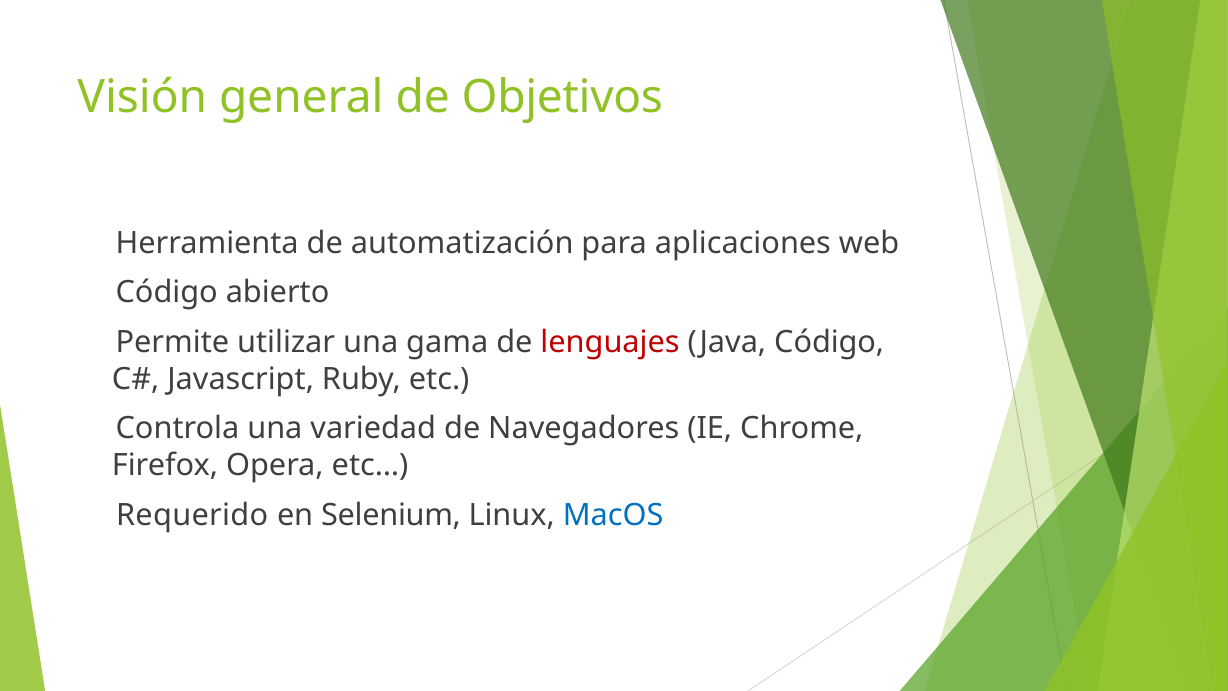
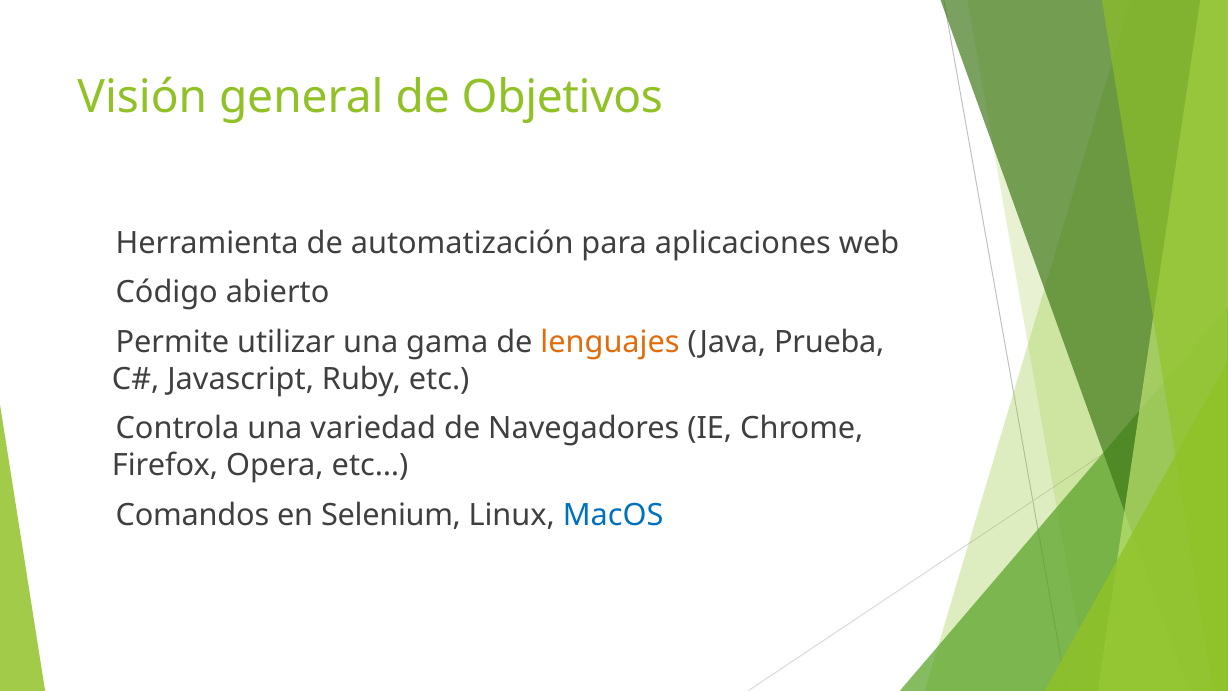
lenguajes colour: red -> orange (610, 342)
Java Código: Código -> Prueba (829, 342)
Requerido: Requerido -> Comandos (192, 515)
